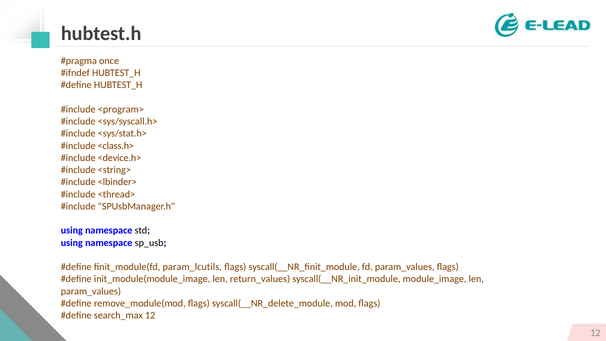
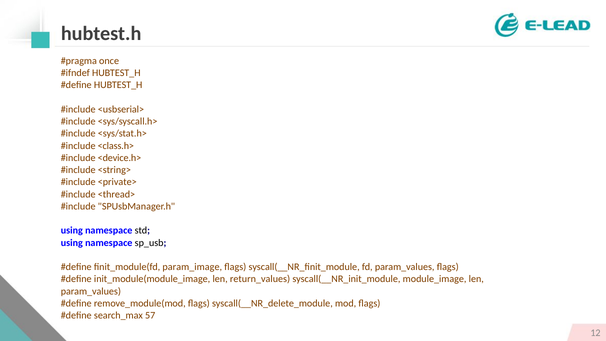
<program>: <program> -> <usbserial> (121, 109)
<lbinder>: <lbinder> -> <private> (117, 182)
param_lcutils: param_lcutils -> param_image (192, 267)
search_max 12: 12 -> 57 (150, 315)
